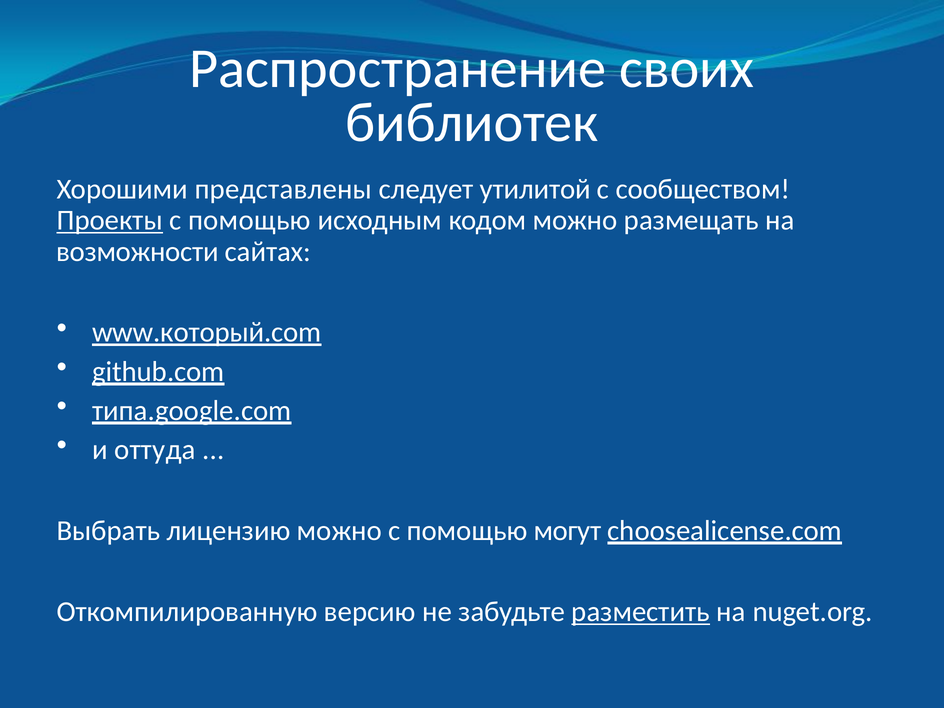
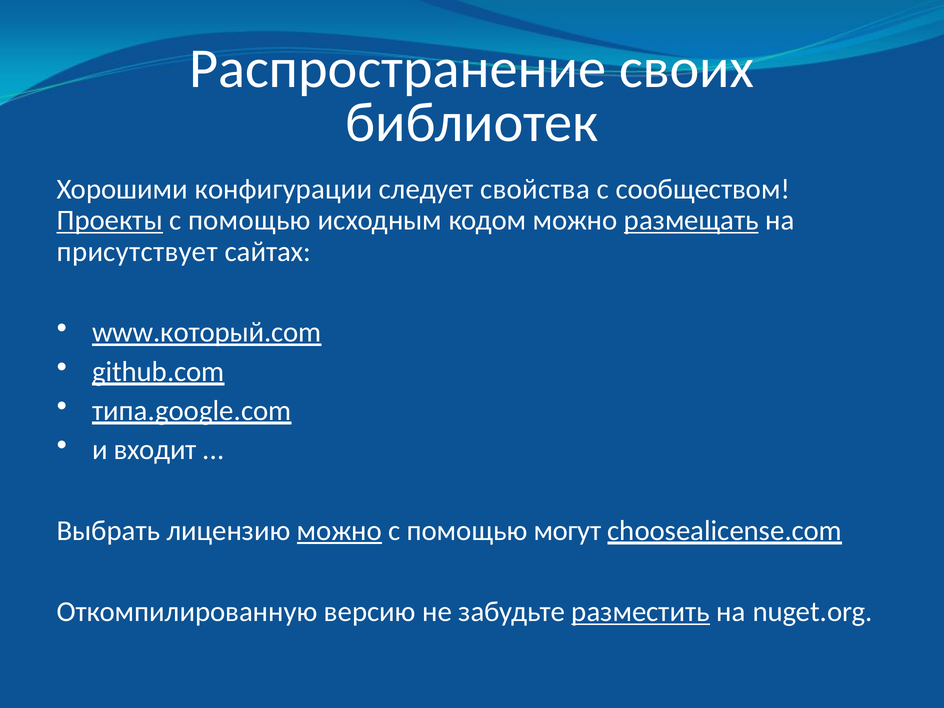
представлены: представлены -> конфигурации (283, 189)
утилитой: утилитой -> свойства (535, 189)
размещать underline: none -> present (691, 220)
возможности: возможности -> присутствует (137, 252)
оттуда: оттуда -> входит (155, 450)
можно underline: none -> present (339, 531)
